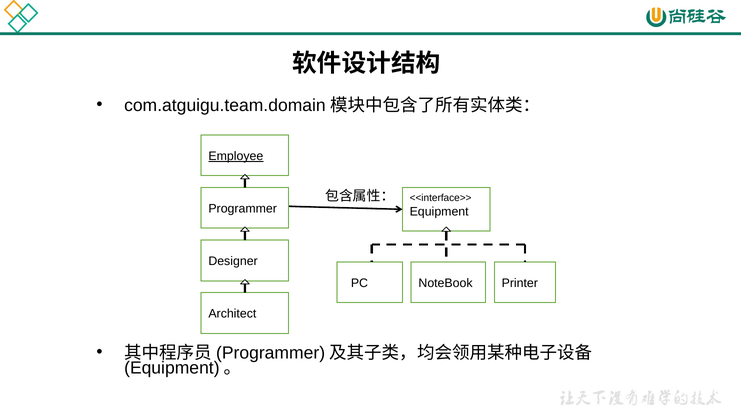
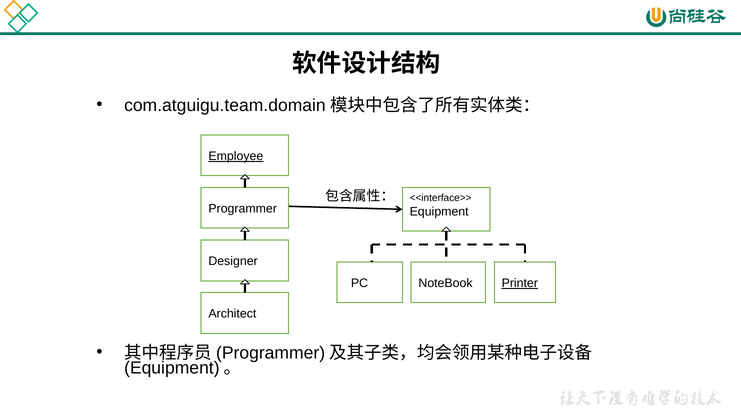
Printer underline: none -> present (520, 283)
